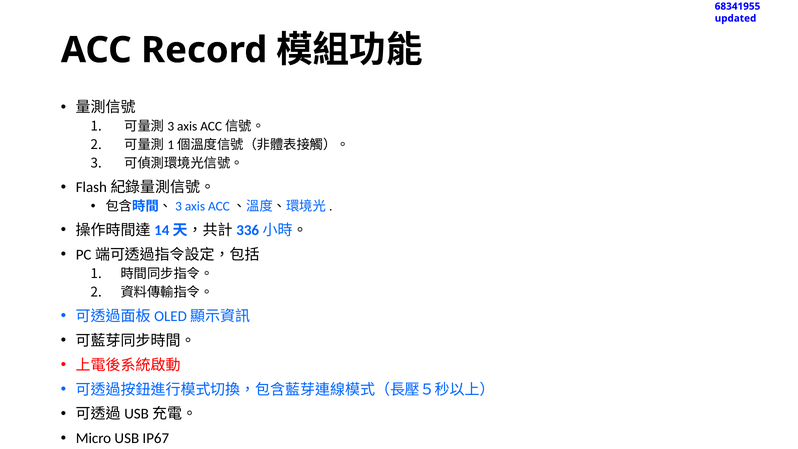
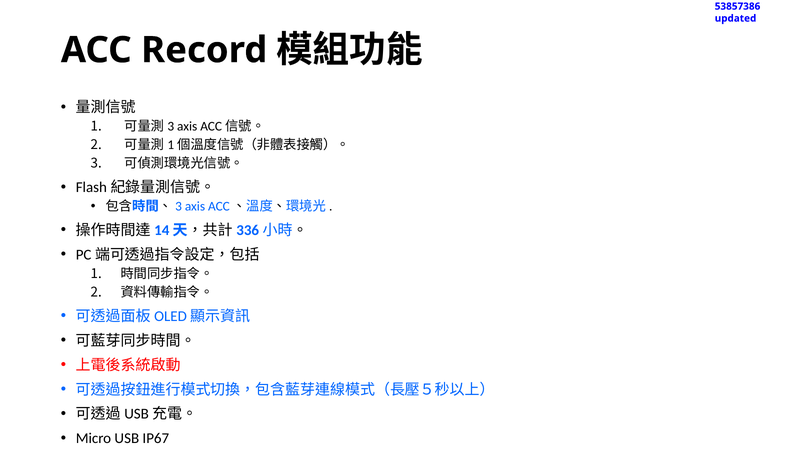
68341955: 68341955 -> 53857386 (738, 6)
